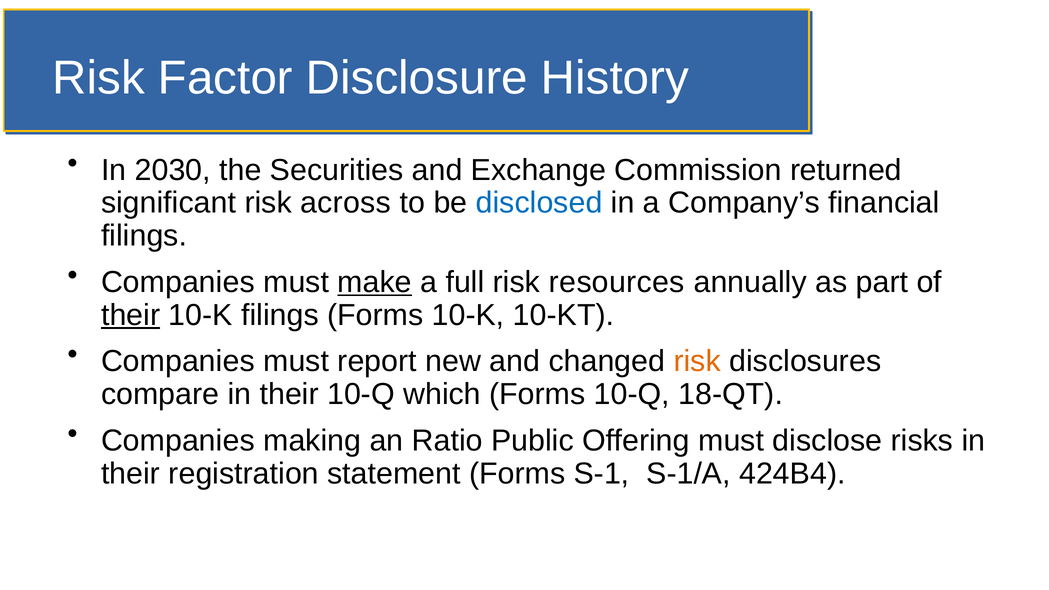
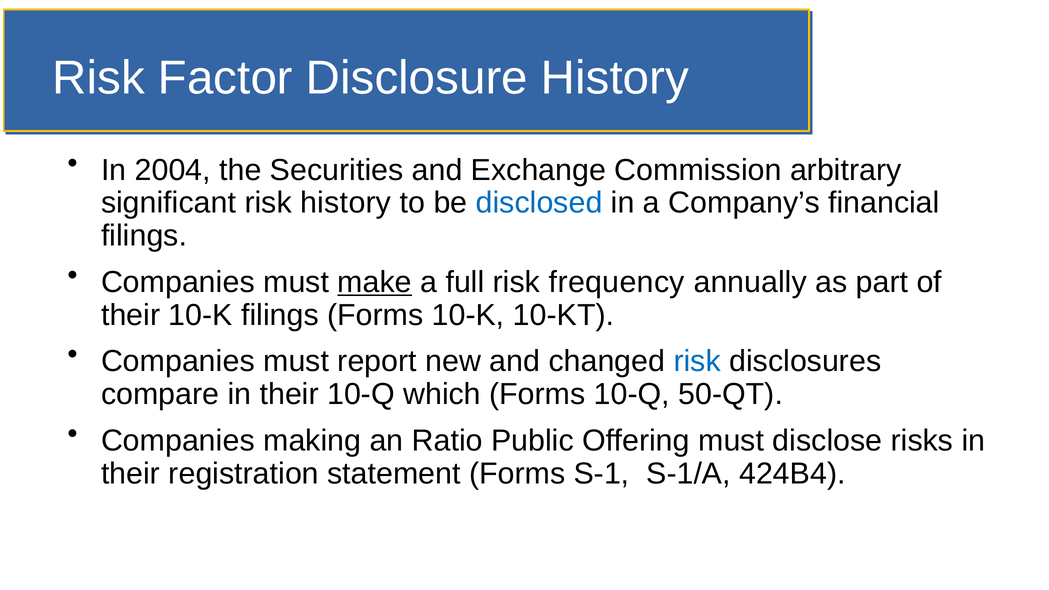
2030: 2030 -> 2004 (173, 170)
returned: returned -> arbitrary (846, 170)
risk across: across -> history (346, 203)
resources: resources -> frequency (617, 282)
their underline: present -> none (131, 315)
risk colour: orange -> blue (697, 362)
18-QT: 18-QT -> 50-QT (731, 394)
